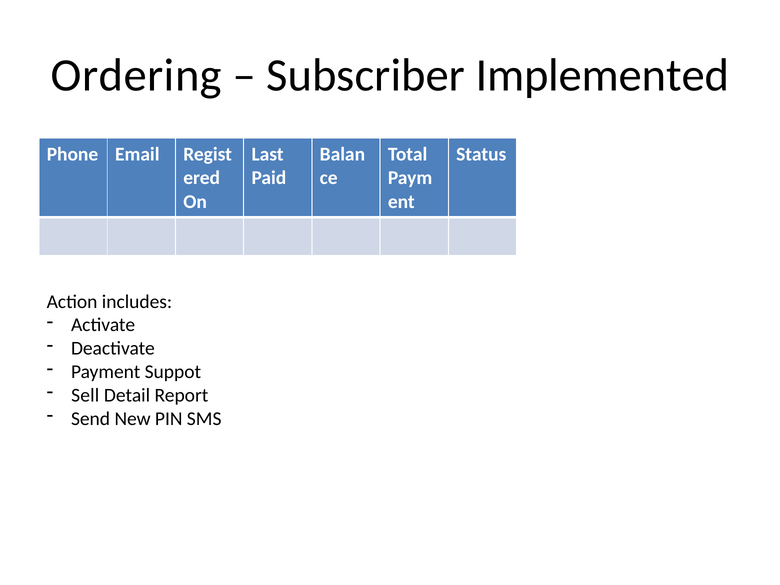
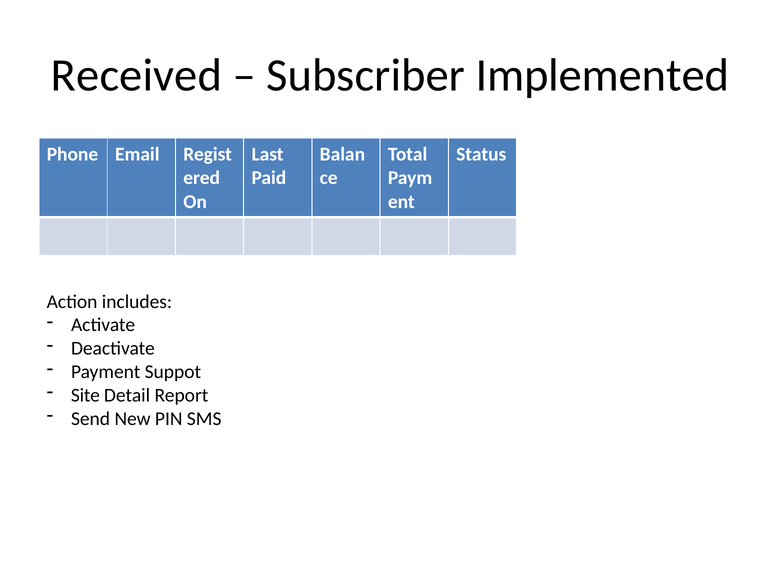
Ordering: Ordering -> Received (137, 75)
Sell: Sell -> Site (85, 395)
